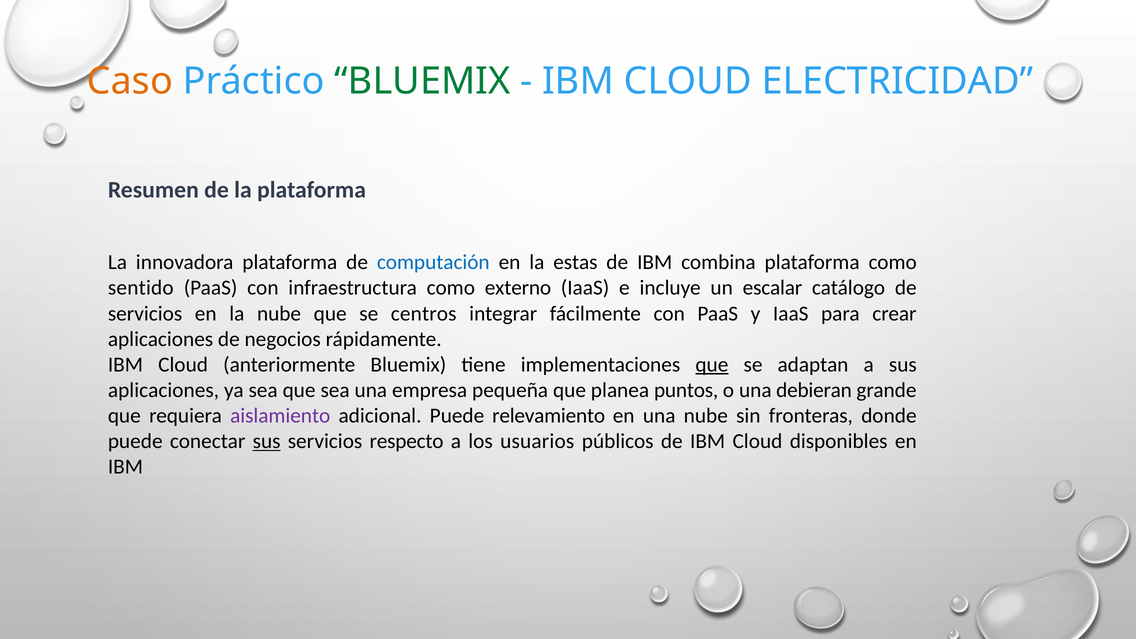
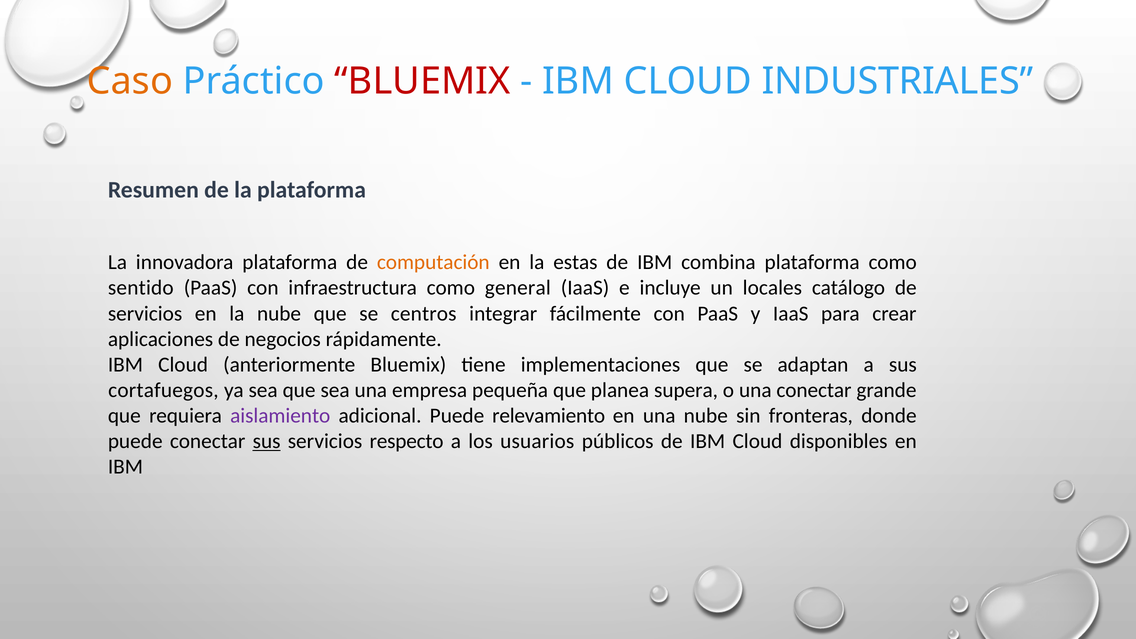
BLUEMIX colour: green -> red (422, 81)
ELECTRICIDAD: ELECTRICIDAD -> INDUSTRIALES (897, 81)
computación colour: blue -> orange (433, 262)
externo: externo -> general (518, 288)
escalar: escalar -> locales (772, 288)
que underline: present -> none (712, 365)
aplicaciones: aplicaciones -> cortafuegos (163, 390)
puntos: puntos -> supera (686, 390)
una debieran: debieran -> conectar (814, 390)
